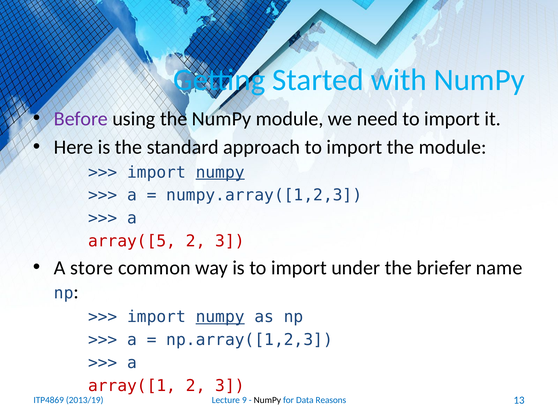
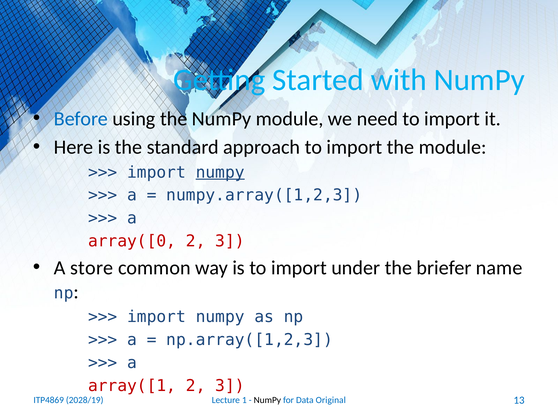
Before colour: purple -> blue (81, 119)
array([5: array([5 -> array([0 (132, 241)
numpy underline: present -> none (220, 317)
9: 9 -> 1 (244, 400)
Reasons: Reasons -> Original (331, 400)
2013/19: 2013/19 -> 2028/19 (85, 400)
